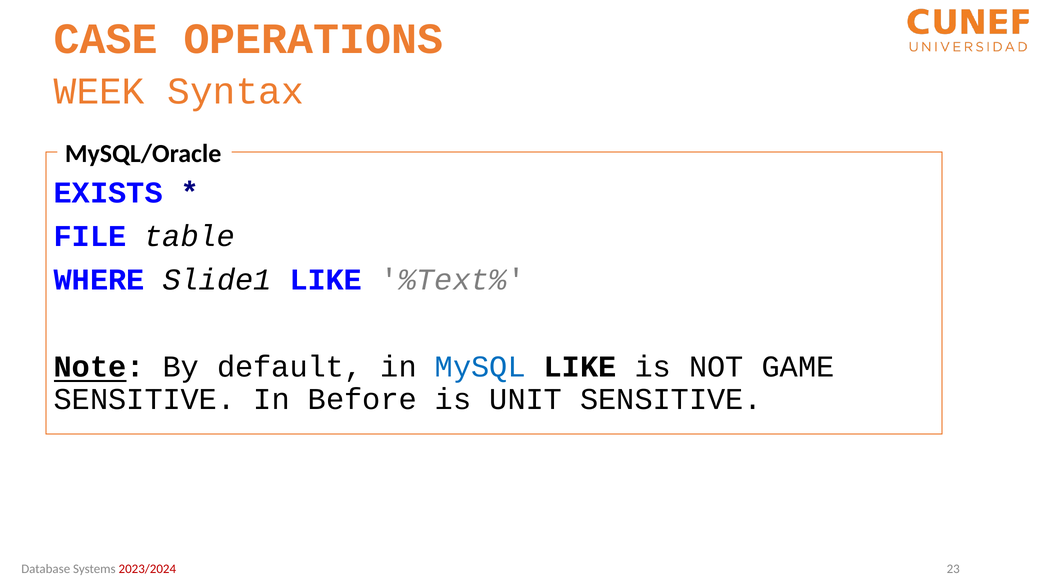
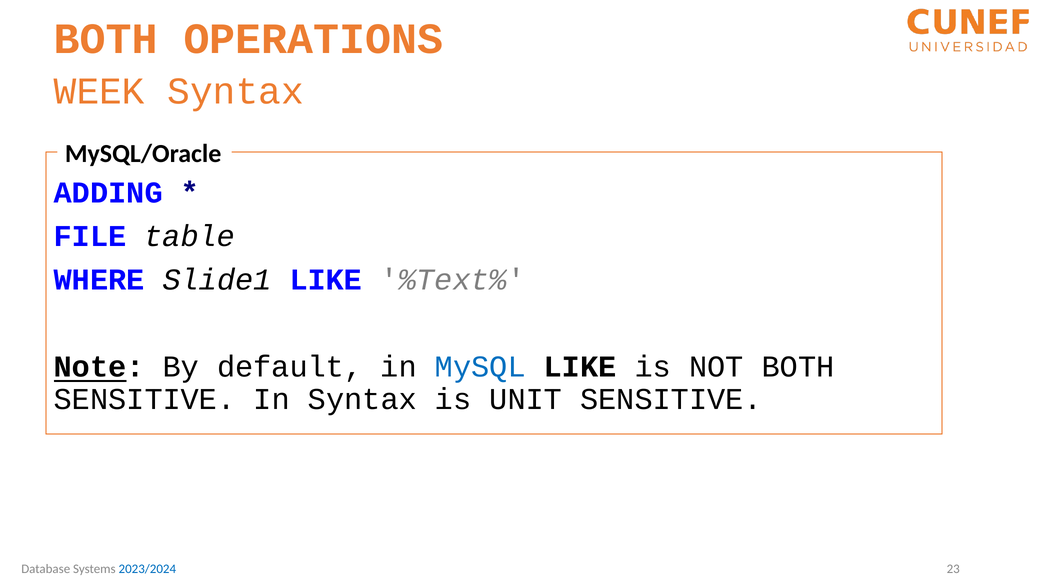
CASE: CASE -> BOTH (106, 39)
EXISTS: EXISTS -> ADDING (108, 193)
NOT GAME: GAME -> BOTH (798, 367)
In Before: Before -> Syntax (362, 399)
2023/2024 colour: red -> blue (147, 570)
